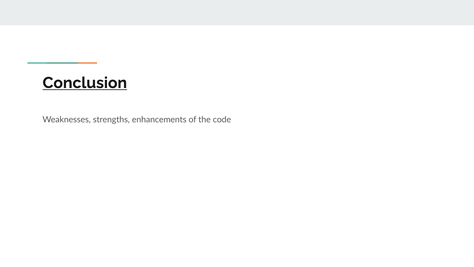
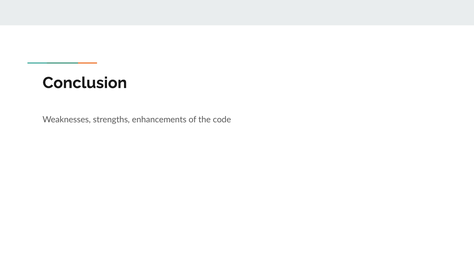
Conclusion underline: present -> none (85, 83)
